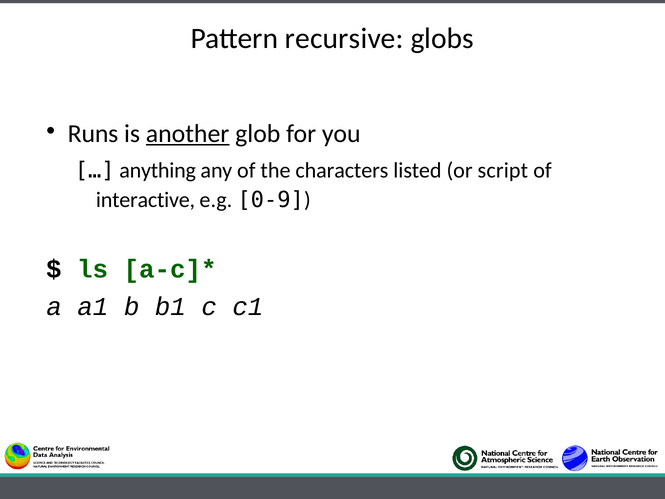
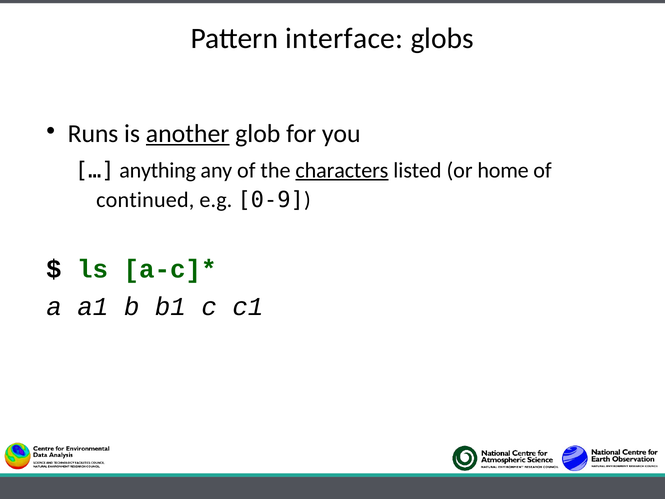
recursive: recursive -> interface (344, 38)
characters underline: none -> present (342, 170)
script: script -> home (503, 170)
interactive: interactive -> continued (145, 200)
